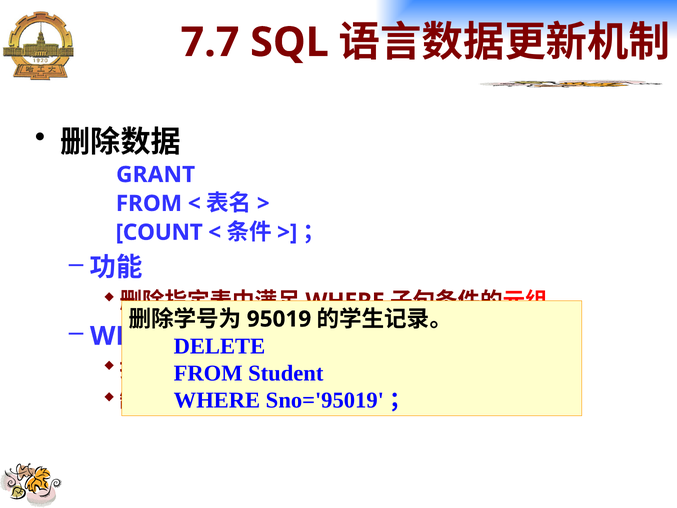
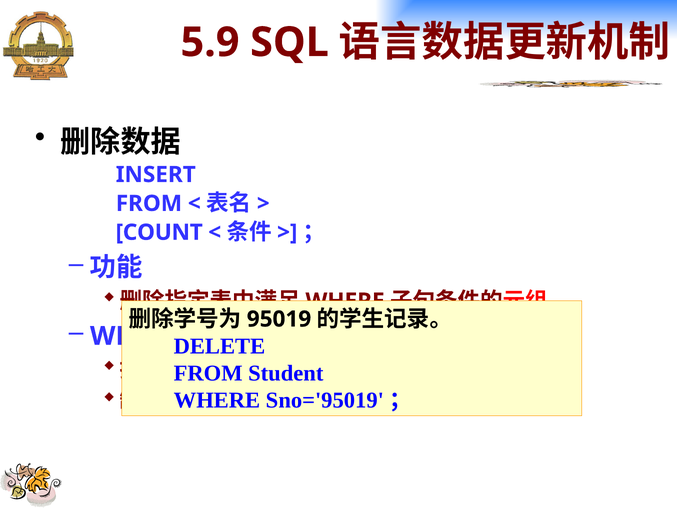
7.7: 7.7 -> 5.9 (210, 42)
GRANT: GRANT -> INSERT (156, 175)
